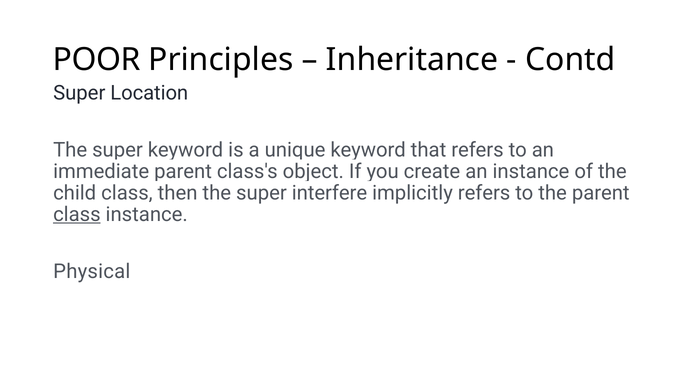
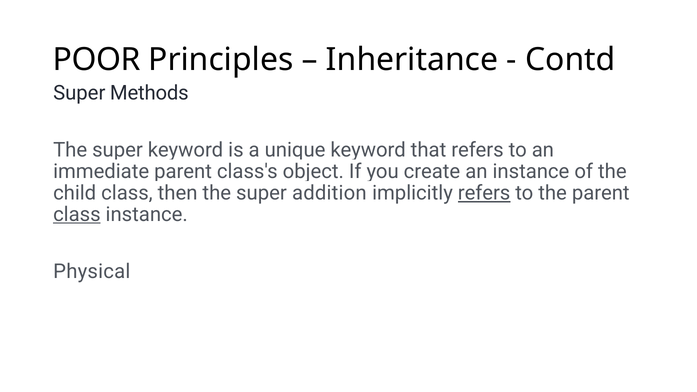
Location: Location -> Methods (149, 93)
interfere: interfere -> addition (329, 193)
refers underline: none -> present (484, 193)
